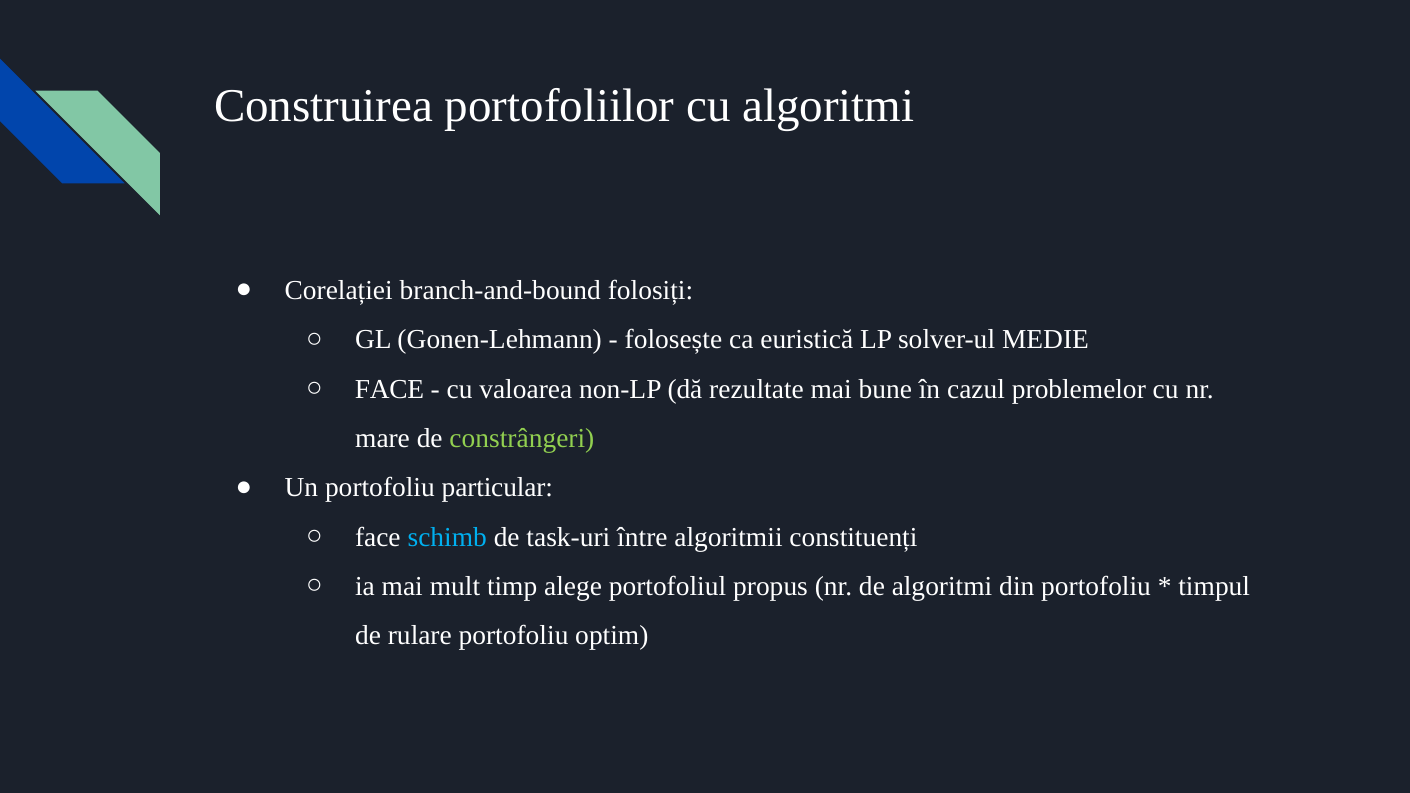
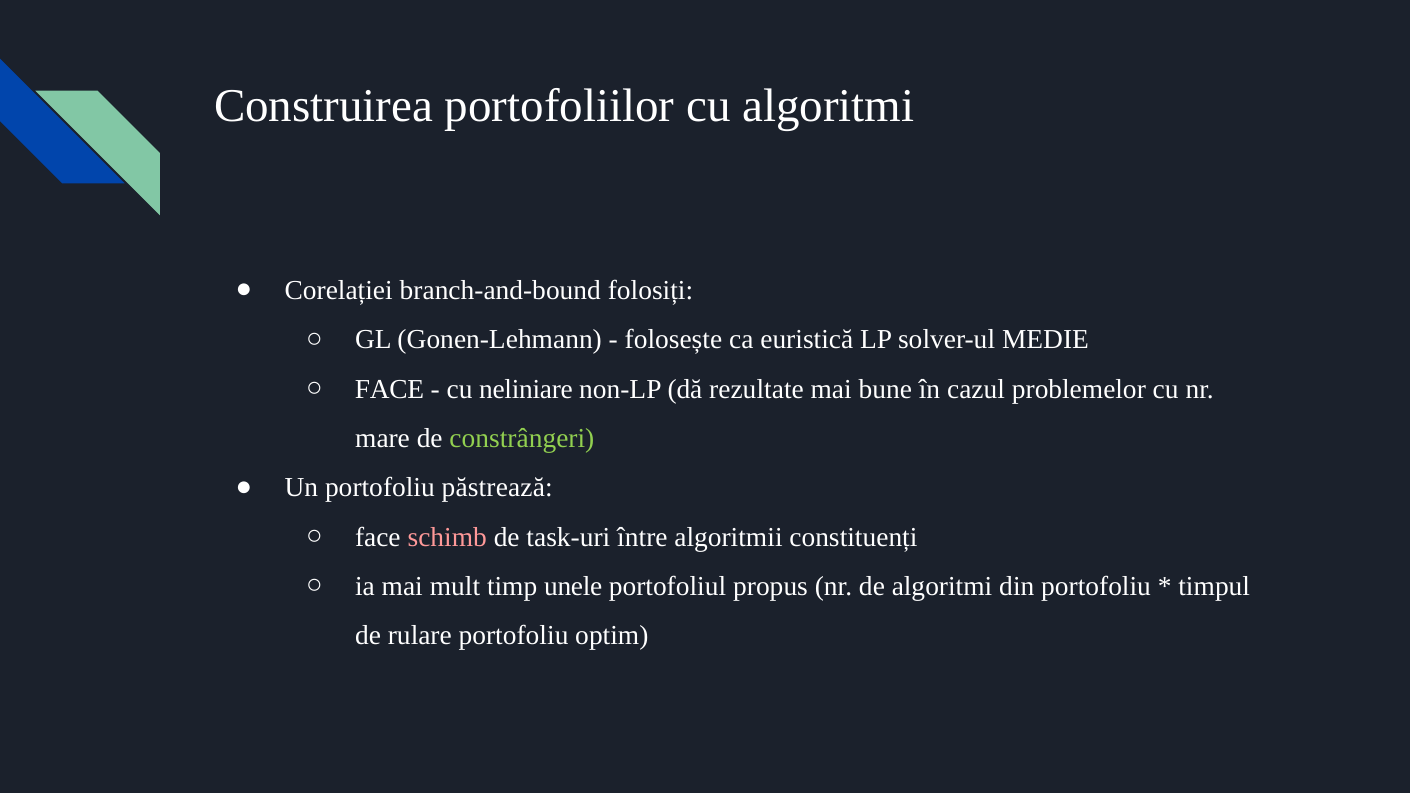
valoarea: valoarea -> neliniare (526, 389)
particular: particular -> păstrează (497, 488)
schimb colour: light blue -> pink (447, 537)
alege: alege -> unele (573, 587)
